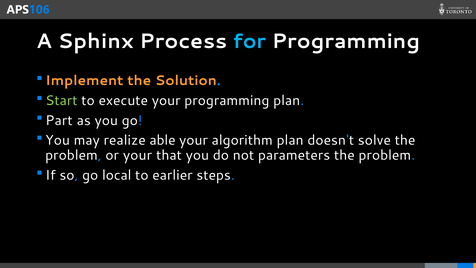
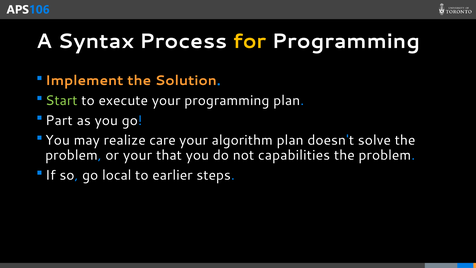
Sphinx: Sphinx -> Syntax (96, 41)
for colour: light blue -> yellow (249, 41)
able: able -> care (162, 140)
parameters: parameters -> capabilities (294, 155)
